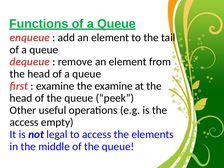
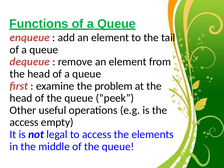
the examine: examine -> problem (114, 86)
